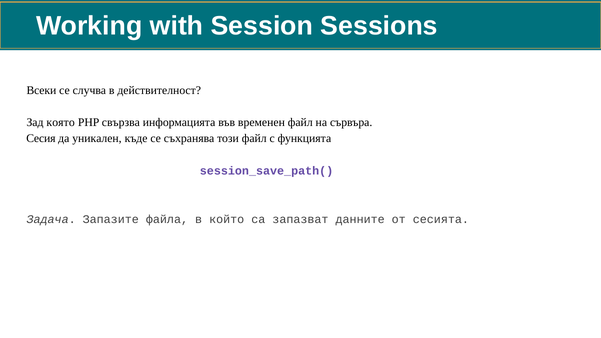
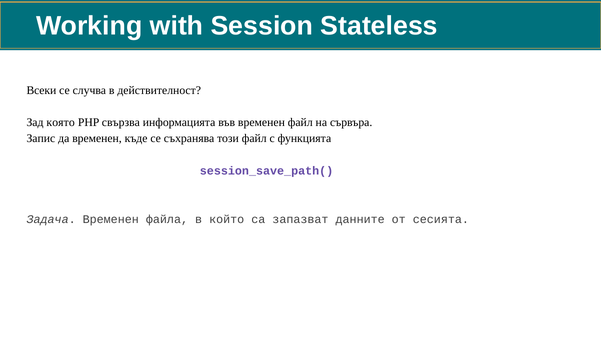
Sessions: Sessions -> Stateless (379, 26)
Сесия: Сесия -> Запис (41, 139)
да уникален: уникален -> временен (97, 139)
Задача Запазите: Запазите -> Временен (111, 219)
